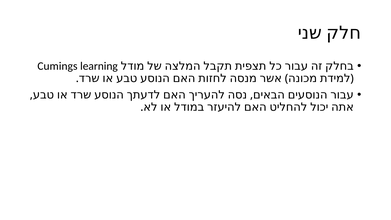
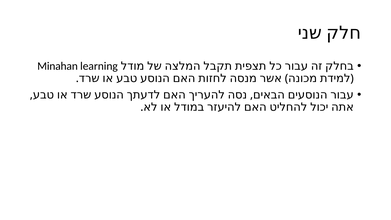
Cumings: Cumings -> Minahan (58, 66)
